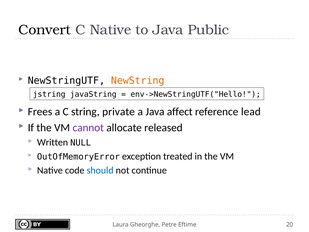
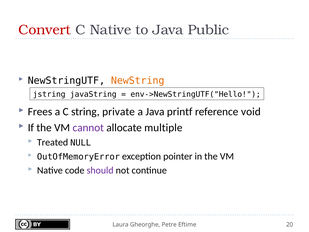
Convert colour: black -> red (45, 30)
affect: affect -> printf (180, 112)
lead: lead -> void (251, 112)
released: released -> multiple (163, 128)
Written: Written -> Treated (53, 142)
treated: treated -> pointer (178, 156)
should colour: blue -> purple (100, 170)
